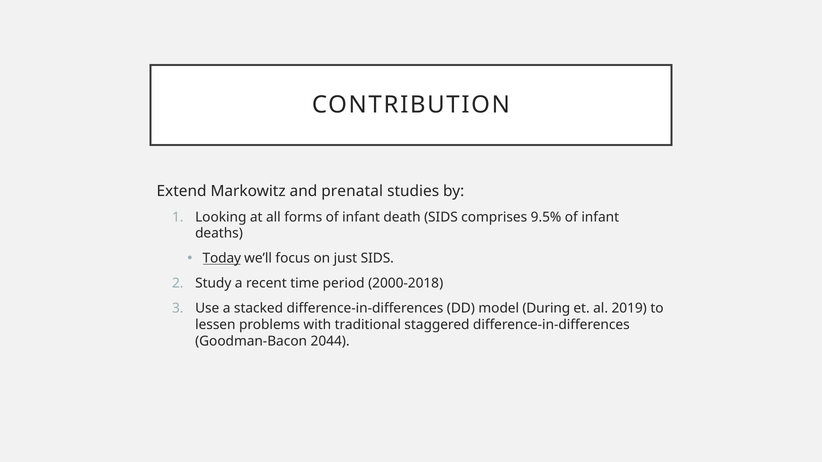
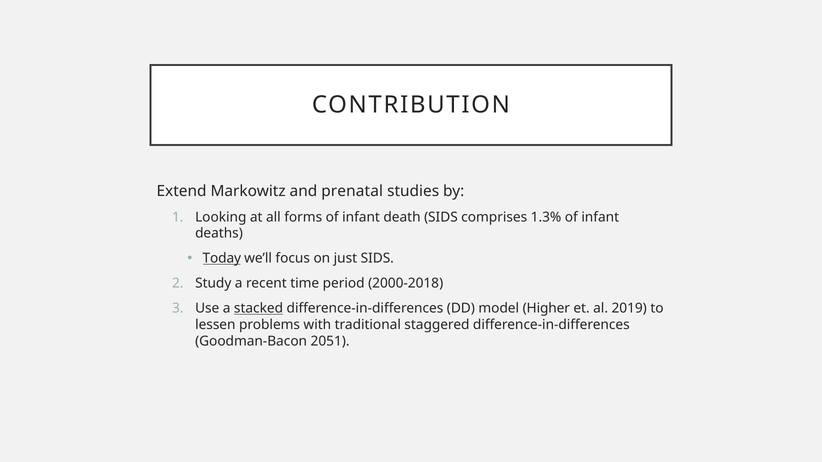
9.5%: 9.5% -> 1.3% (546, 217)
stacked underline: none -> present (259, 309)
During: During -> Higher (546, 309)
2044: 2044 -> 2051 (330, 341)
